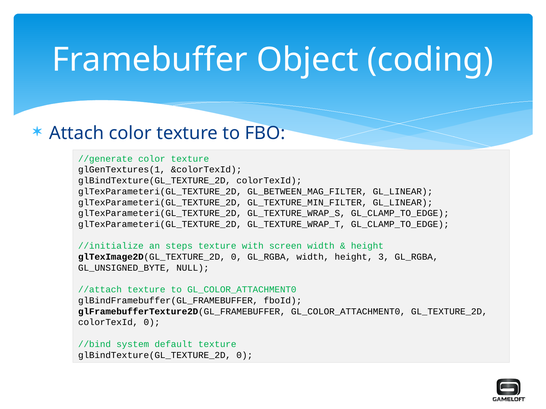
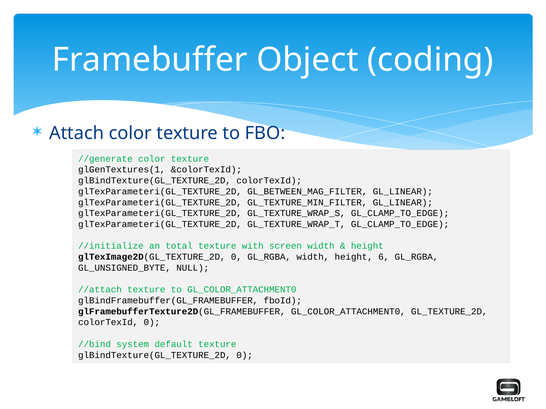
steps: steps -> total (179, 246)
3: 3 -> 6 (384, 257)
